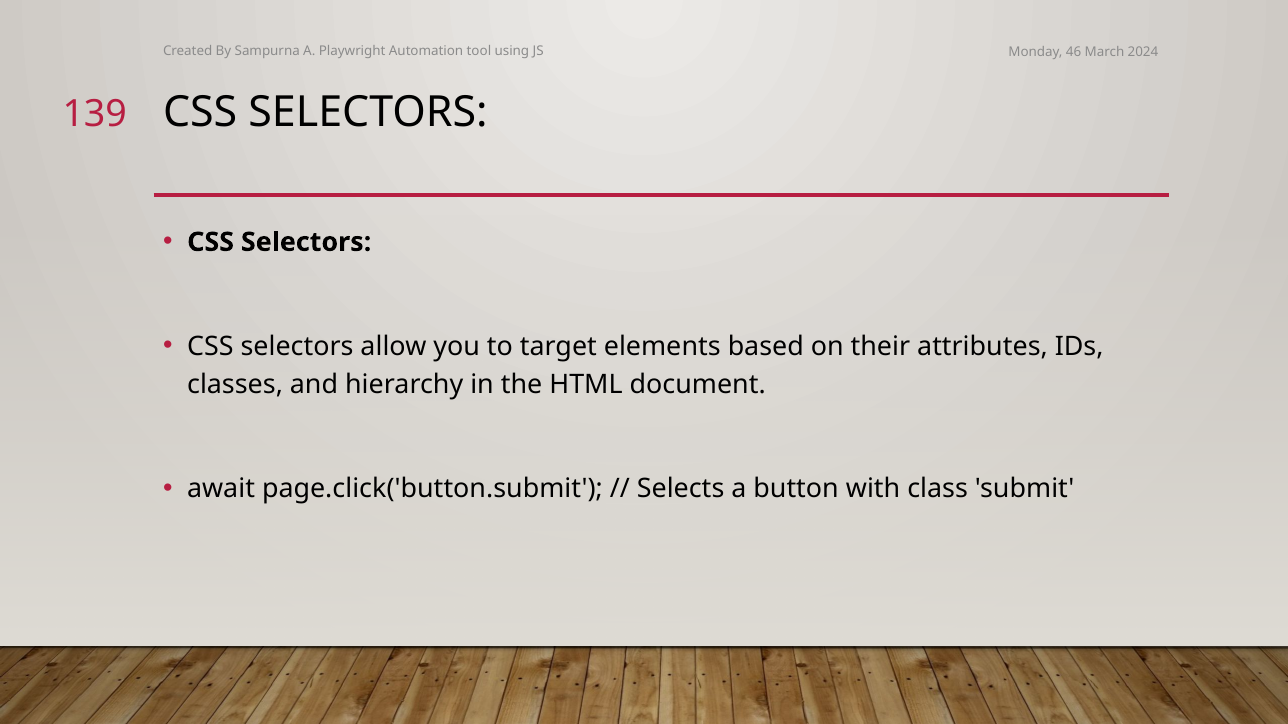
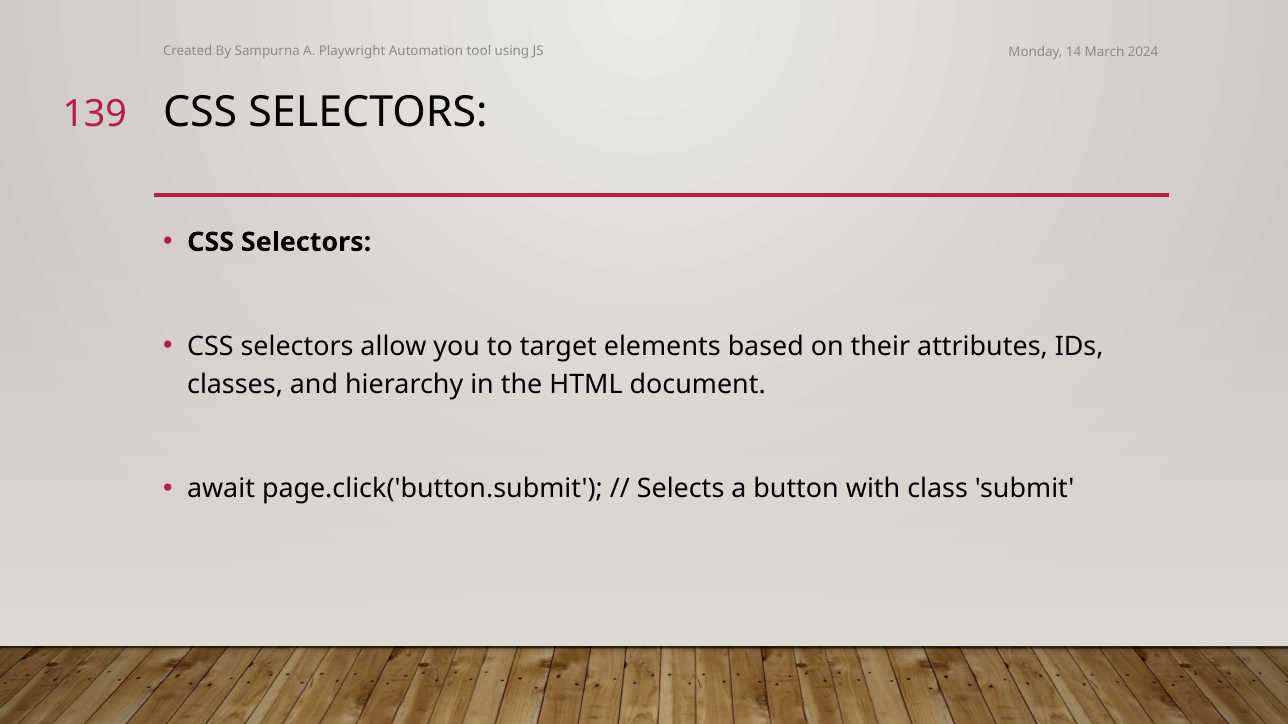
46: 46 -> 14 (1074, 52)
